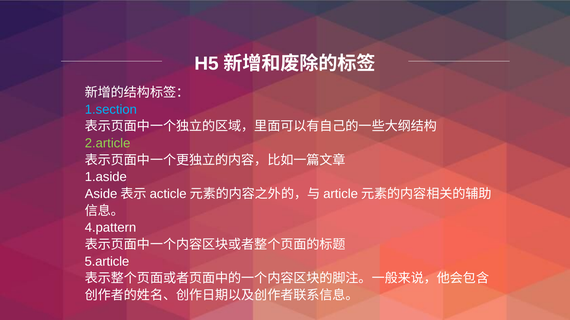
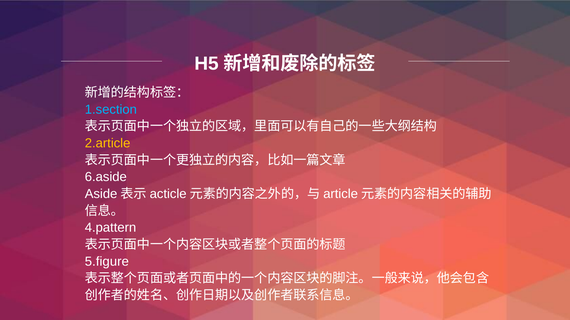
2.article colour: light green -> yellow (108, 144)
1.aside: 1.aside -> 6.aside (106, 177)
5.article: 5.article -> 5.figure (107, 262)
